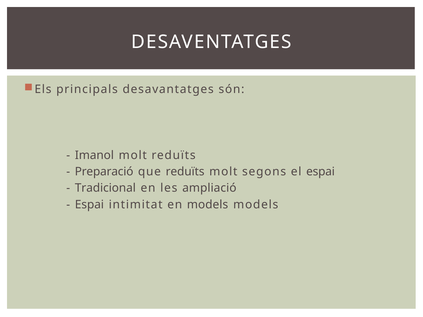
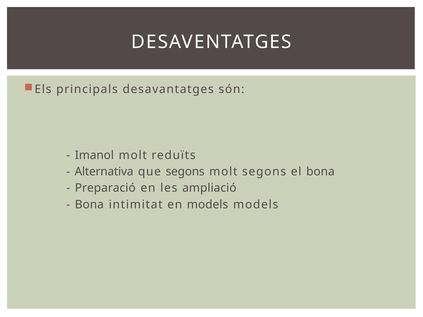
Preparació: Preparació -> Alternativa (104, 172)
que reduïts: reduïts -> segons (185, 172)
el espai: espai -> bona (320, 172)
Tradicional: Tradicional -> Preparació (105, 188)
Espai: Espai -> Bona (89, 205)
